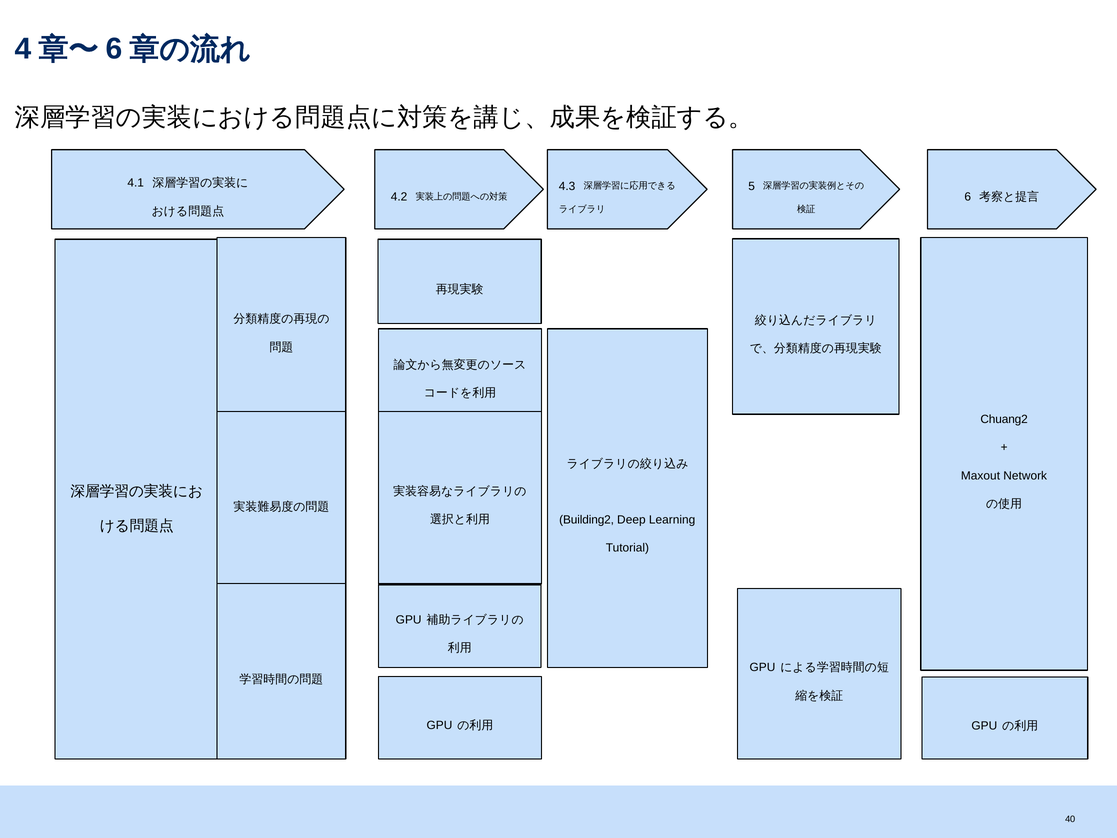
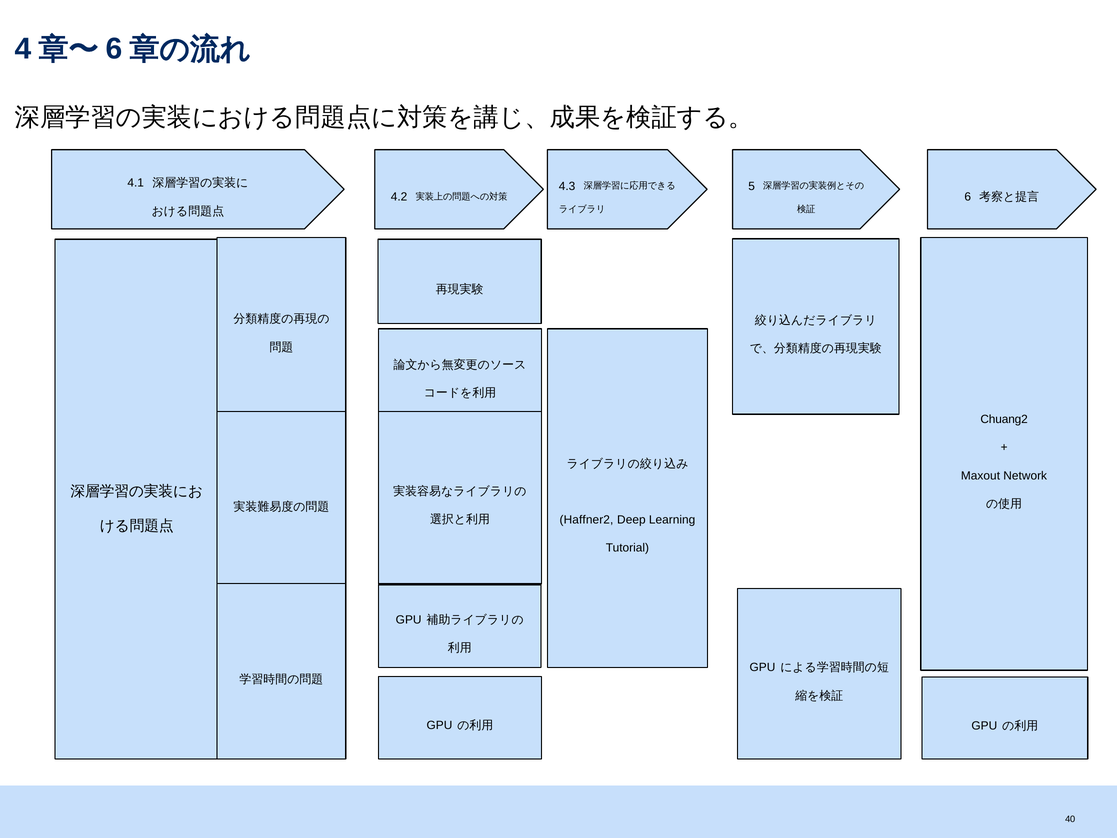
Building2: Building2 -> Haffner2 (586, 520)
